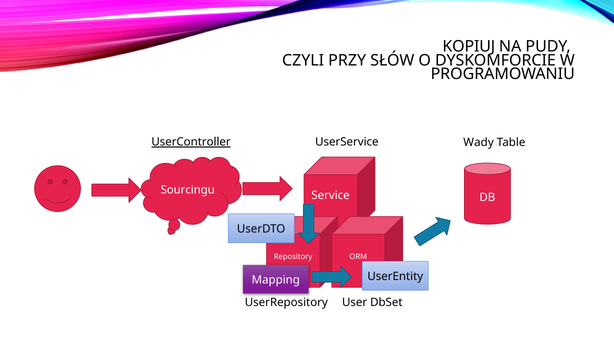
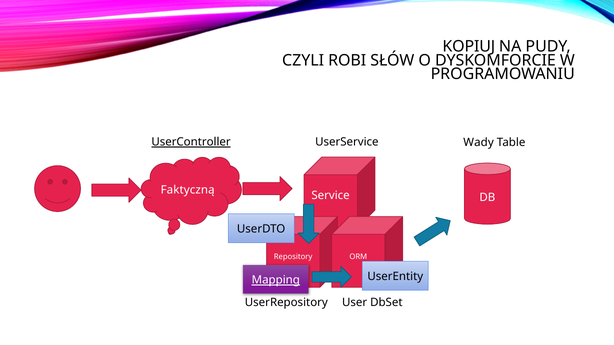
PRZY: PRZY -> ROBI (347, 60)
Sourcingu: Sourcingu -> Faktyczną (188, 190)
Mapping underline: none -> present (276, 280)
